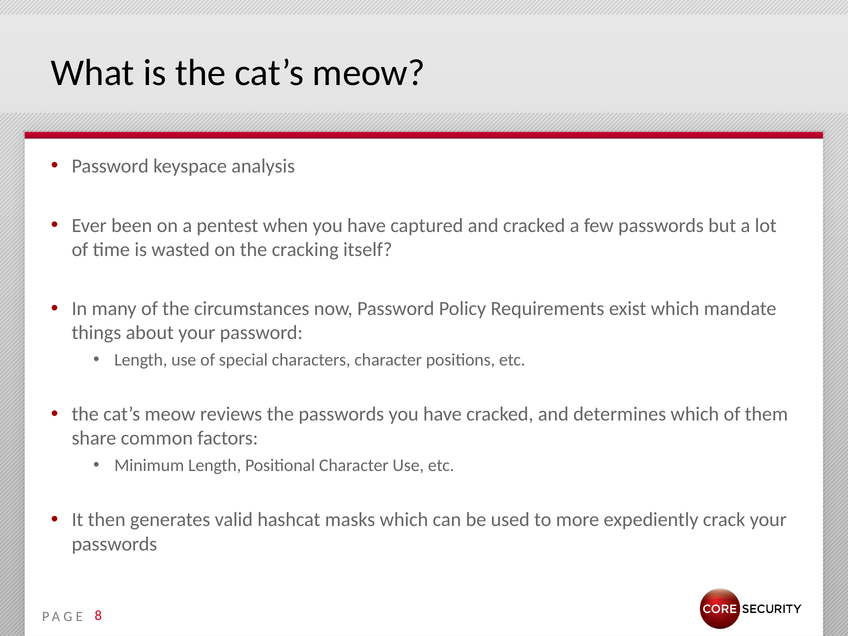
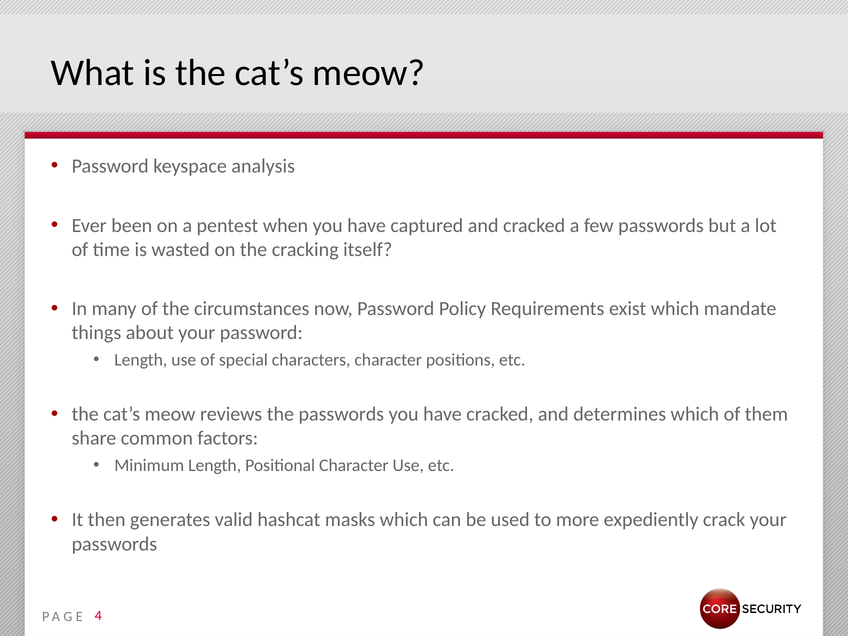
8: 8 -> 4 (98, 616)
